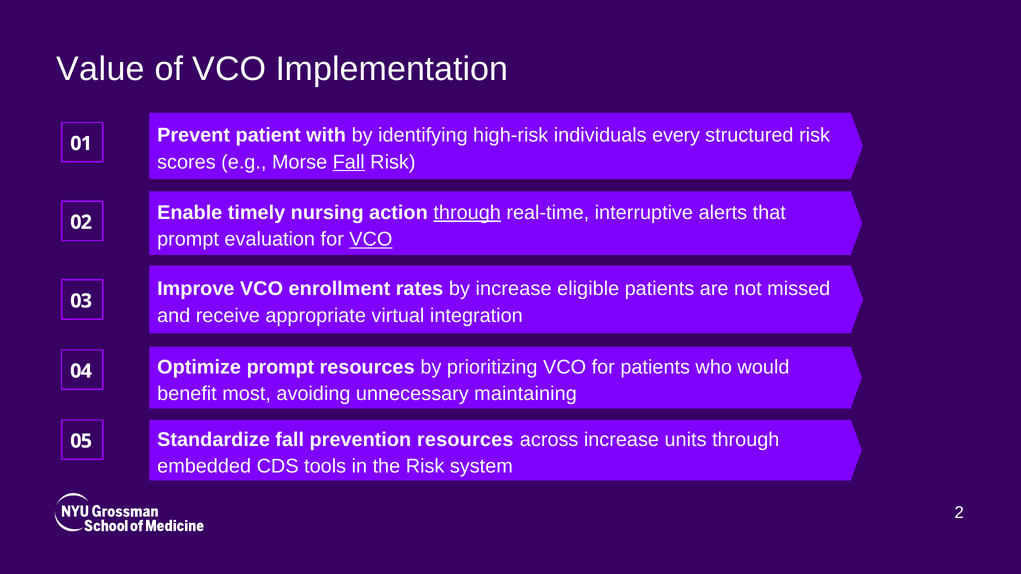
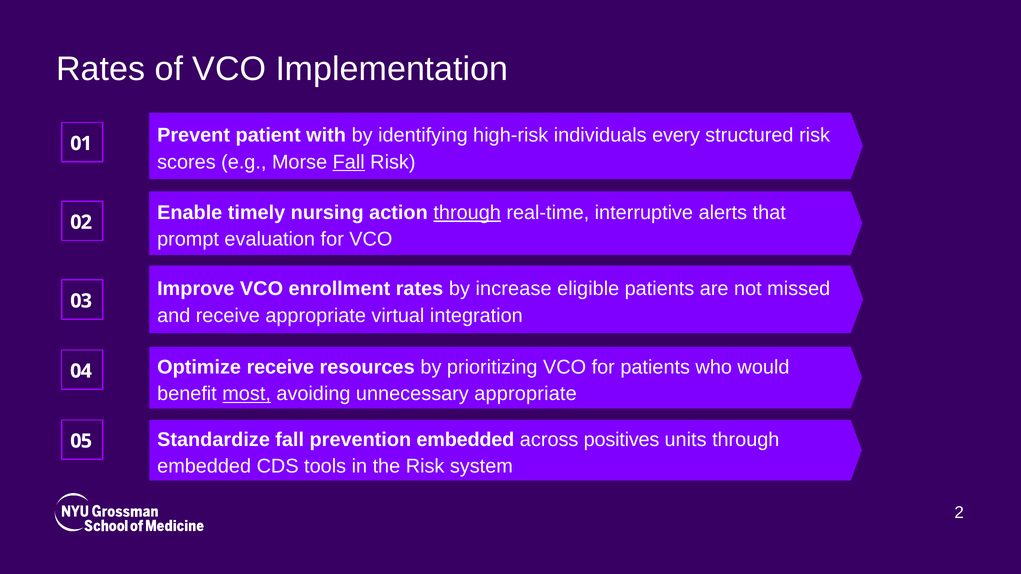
Value: Value -> Rates (101, 69)
VCO underline: present -> none (371, 240)
Optimize prompt: prompt -> receive (280, 367)
most underline: none -> present (247, 394)
unnecessary maintaining: maintaining -> appropriate (526, 394)
prevention resources: resources -> embedded (465, 440)
across increase: increase -> positives (622, 440)
